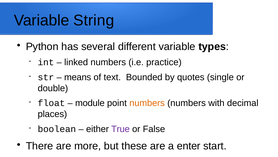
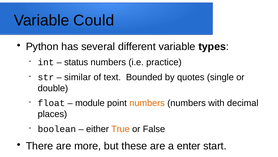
String: String -> Could (94, 20)
linked: linked -> status (76, 62)
means: means -> similar (78, 77)
True colour: purple -> orange (120, 129)
